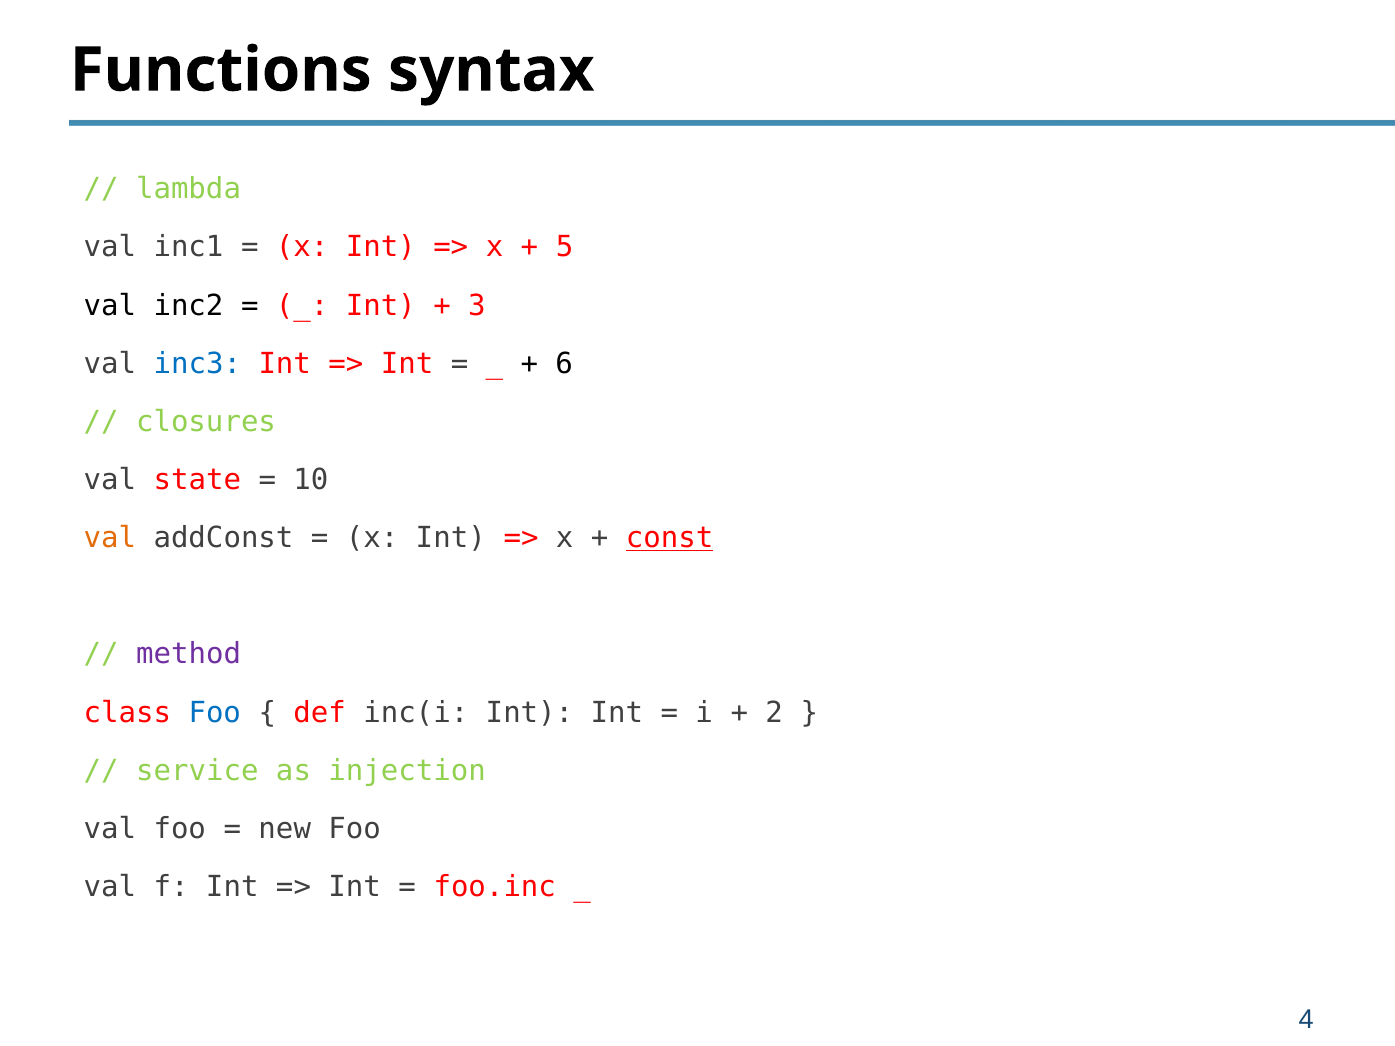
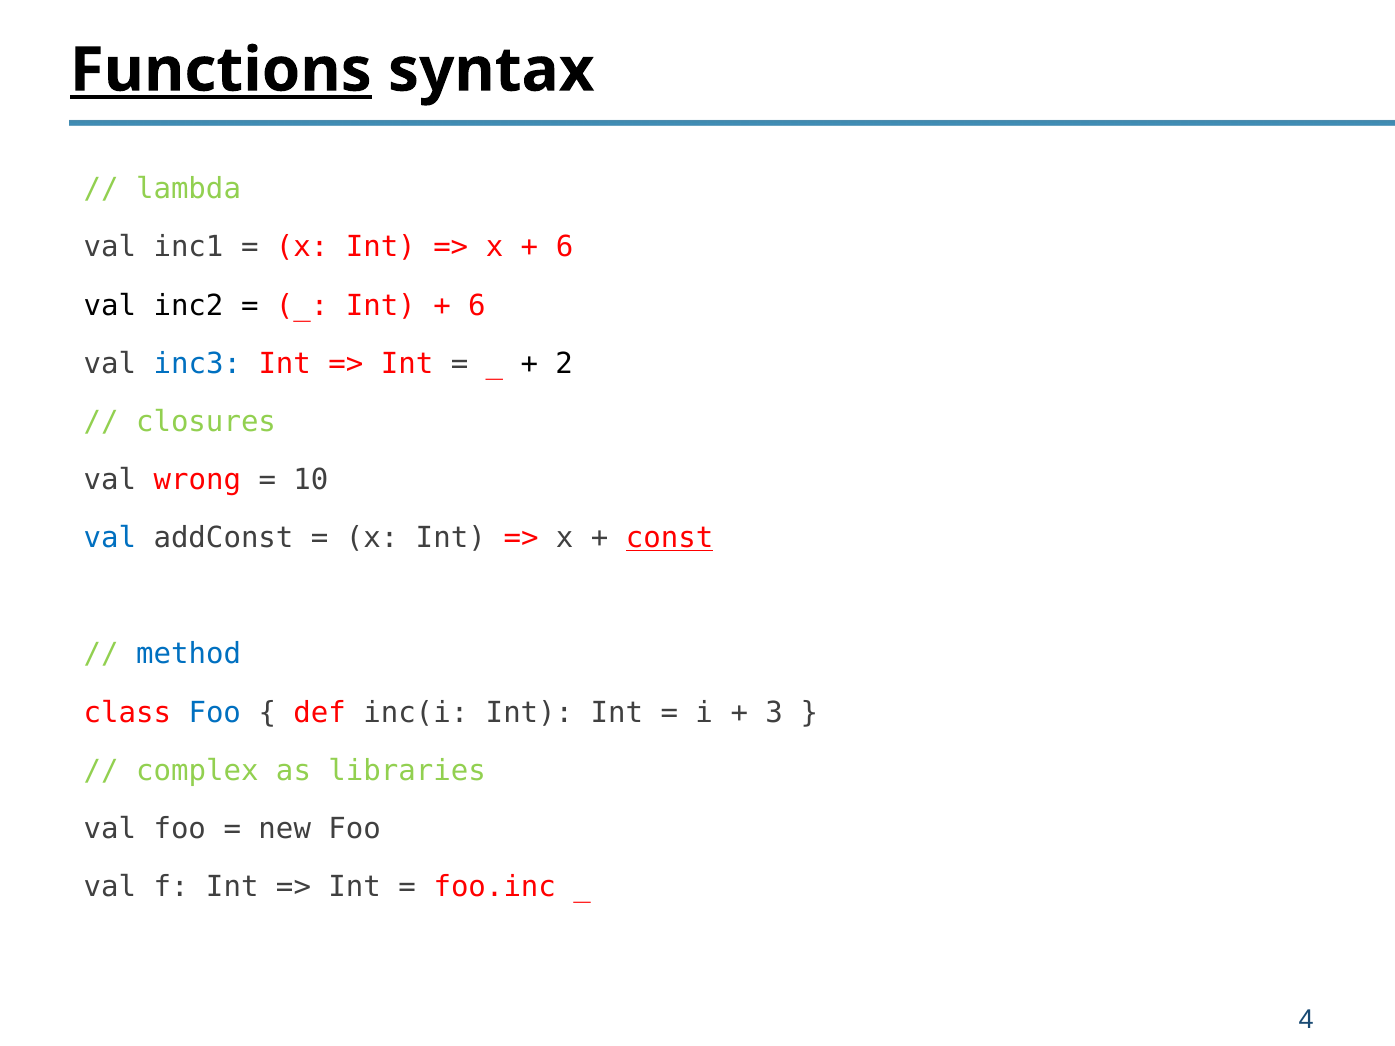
Functions underline: none -> present (221, 70)
5: 5 -> 6 (565, 247)
3: 3 -> 6 (477, 305)
6: 6 -> 2 (564, 364)
state: state -> wrong (197, 480)
val colour: orange -> blue (110, 538)
method colour: purple -> blue (189, 654)
2: 2 -> 3 (774, 713)
service: service -> complex (197, 771)
injection: injection -> libraries (407, 771)
